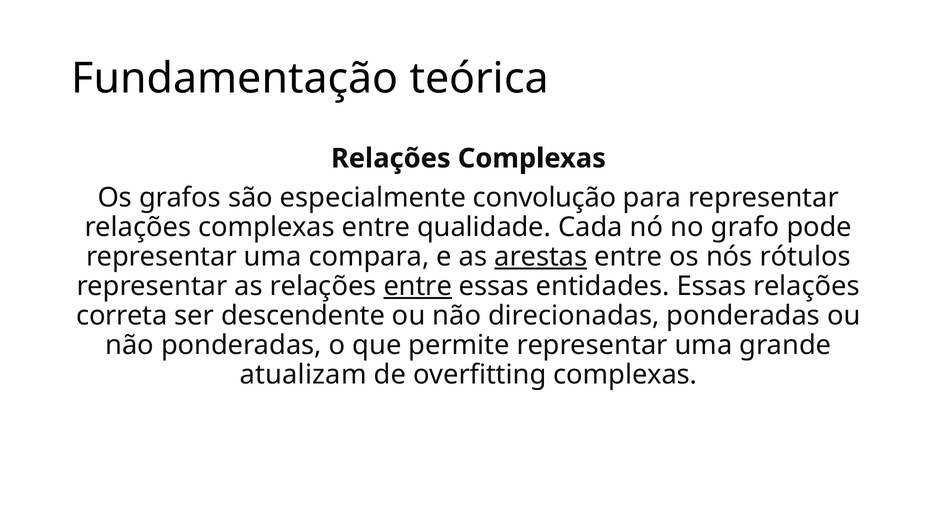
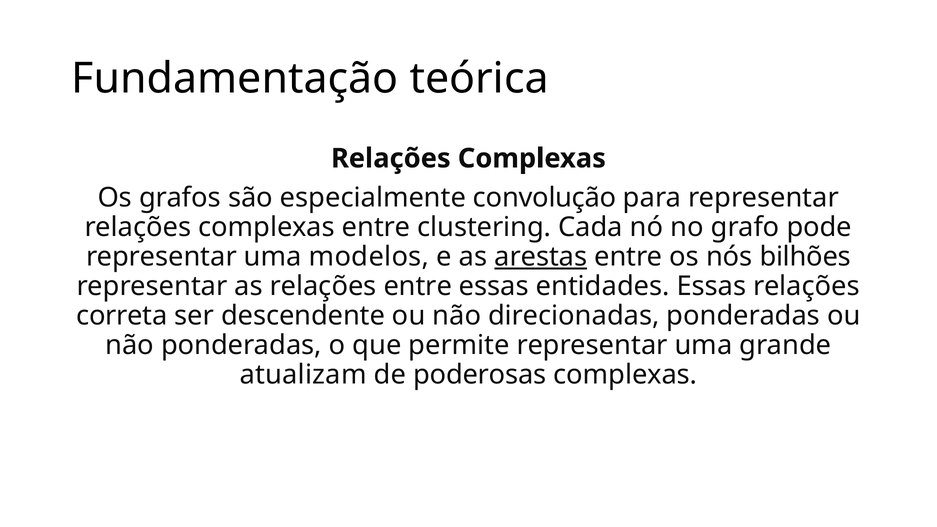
qualidade: qualidade -> clustering (484, 227)
compara: compara -> modelos (369, 257)
rótulos: rótulos -> bilhões (805, 257)
entre underline: present -> none (418, 286)
overfitting: overfitting -> poderosas (480, 375)
